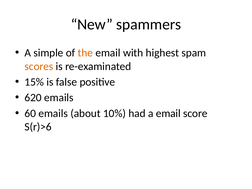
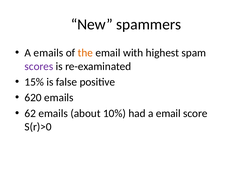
A simple: simple -> emails (48, 53)
scores colour: orange -> purple (39, 66)
60: 60 -> 62 (30, 113)
S(r)>6: S(r)>6 -> S(r)>0 (38, 127)
